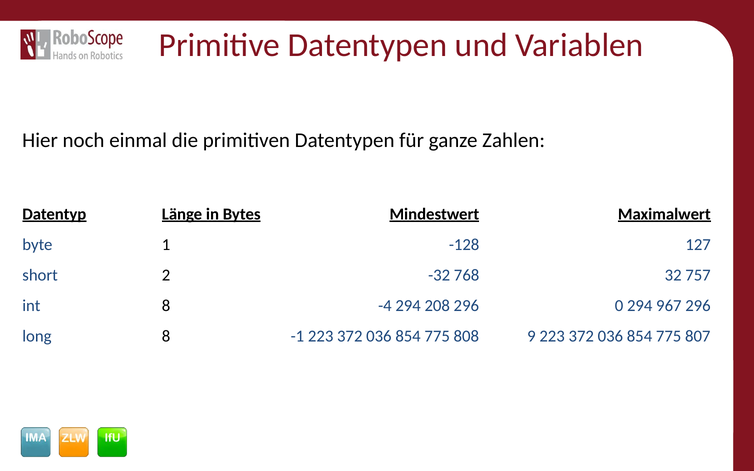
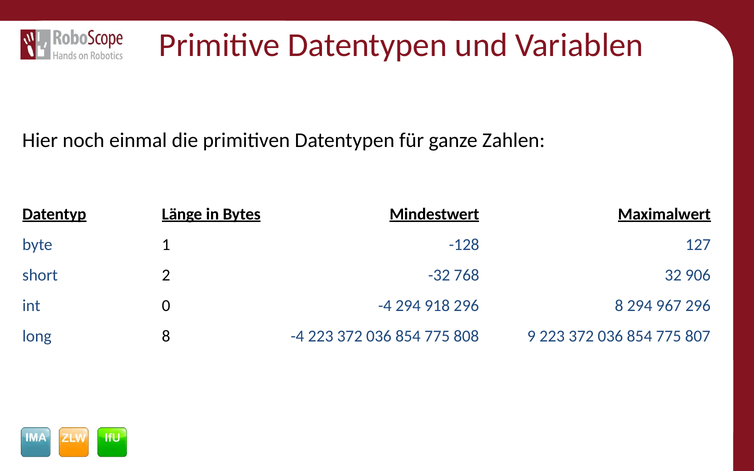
757: 757 -> 906 (698, 275)
int 8: 8 -> 0 (166, 306)
208: 208 -> 918 (437, 306)
296 0: 0 -> 8 (619, 306)
8 -1: -1 -> -4 (297, 337)
